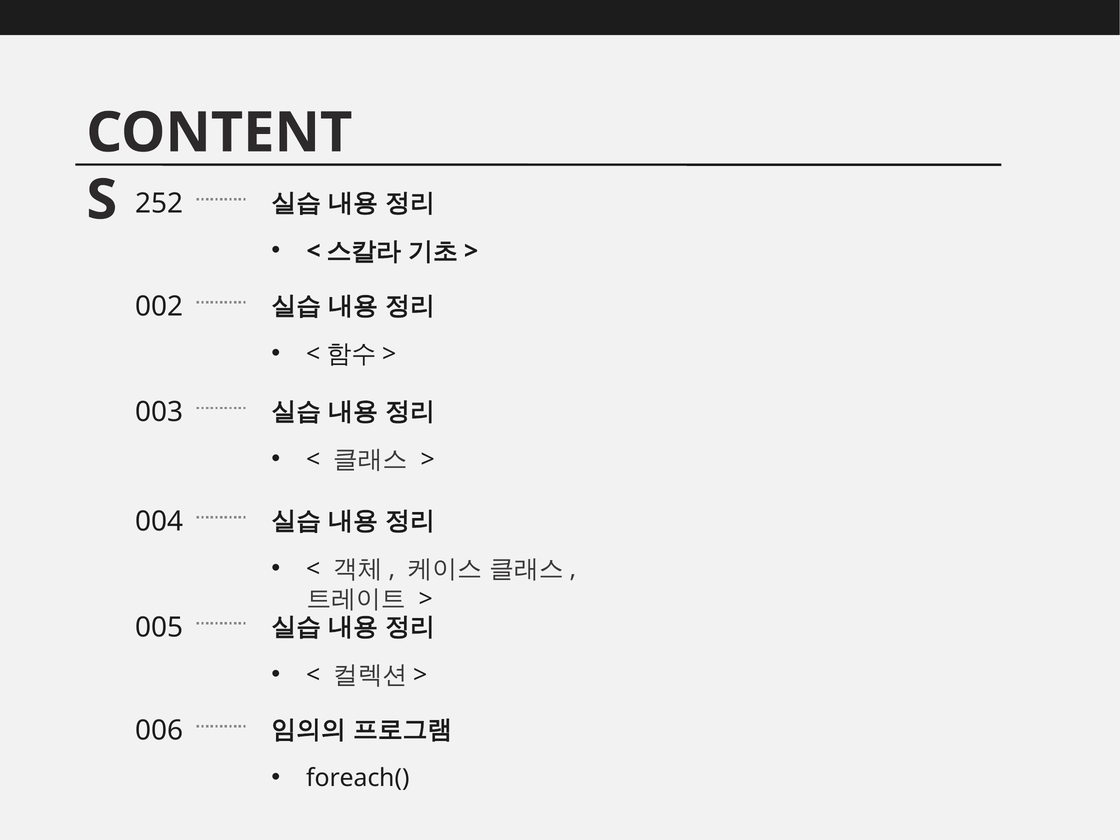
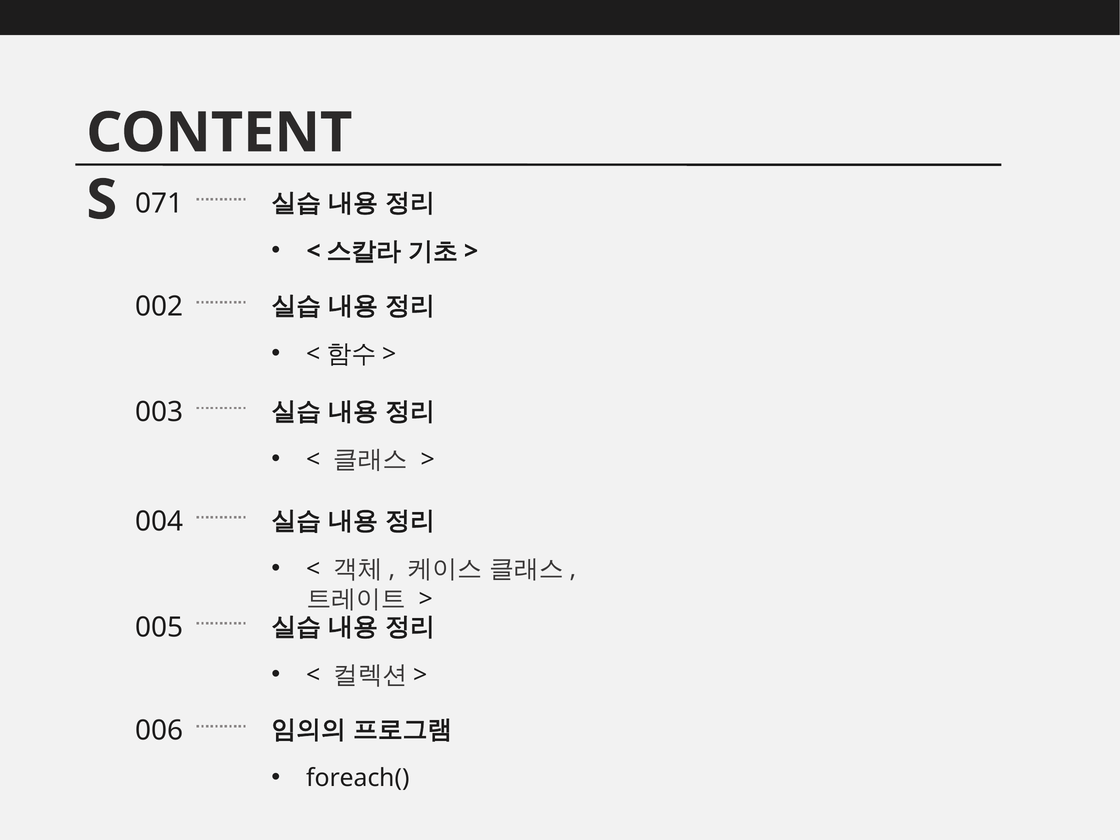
252: 252 -> 071 (159, 204)
